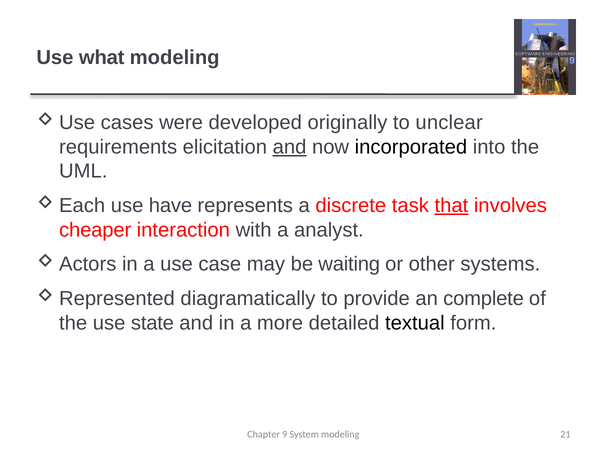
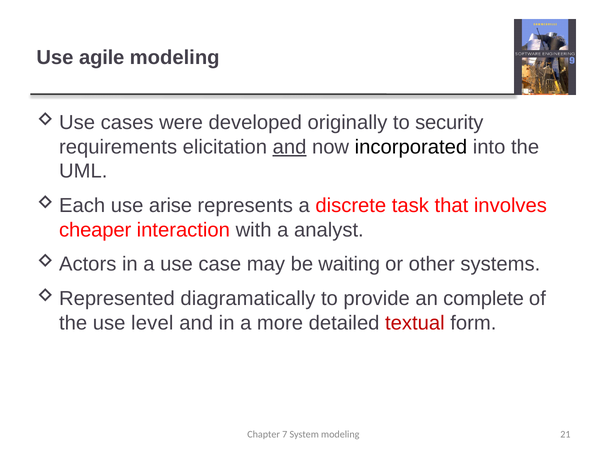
what: what -> agile (102, 58)
unclear: unclear -> security (449, 123)
have: have -> arise (170, 206)
that underline: present -> none (451, 206)
state: state -> level (152, 323)
textual colour: black -> red (415, 323)
9: 9 -> 7 (285, 435)
